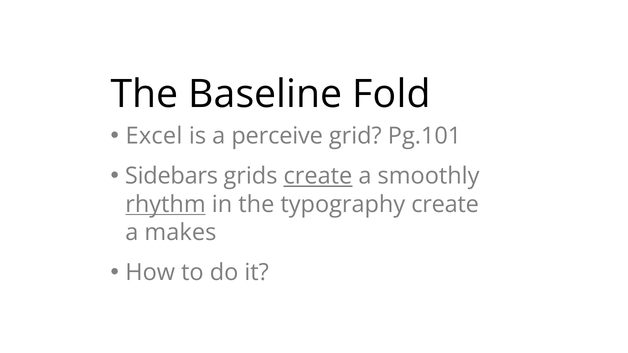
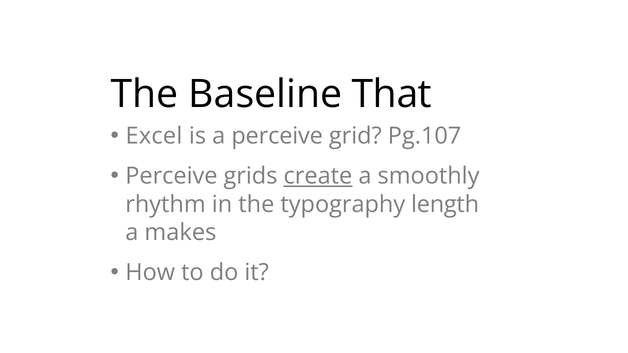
Fold: Fold -> That (392, 94)
Pg.101: Pg.101 -> Pg.107 (425, 136)
Sidebars: Sidebars -> Perceive (171, 176)
rhythm underline: present -> none (166, 205)
typography create: create -> length (445, 205)
